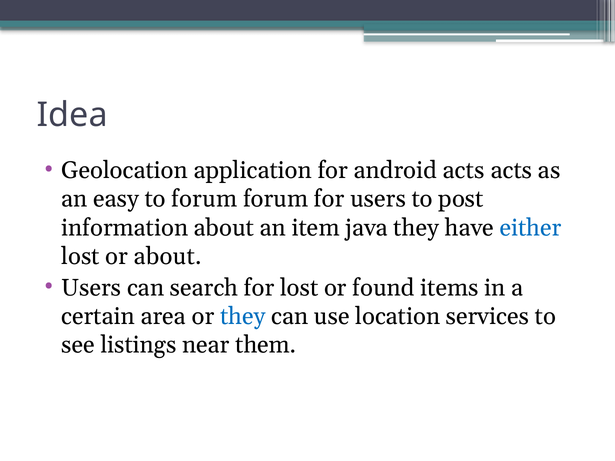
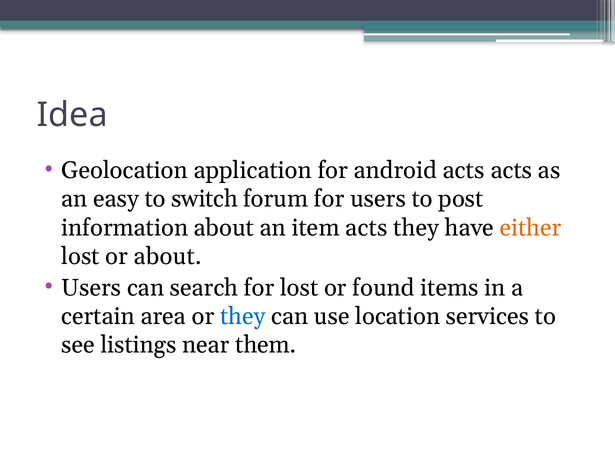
to forum: forum -> switch (205, 199)
item java: java -> acts (366, 228)
either colour: blue -> orange (531, 228)
